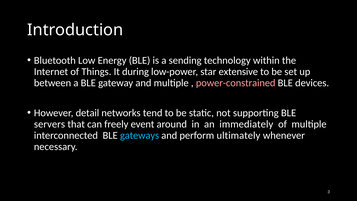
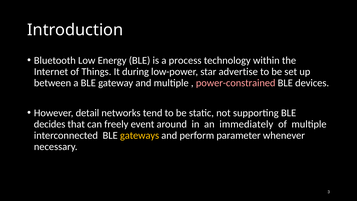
sending: sending -> process (185, 60)
extensive: extensive -> advertise (238, 72)
servers: servers -> decides (50, 124)
gateways colour: light blue -> yellow (140, 135)
ultimately: ultimately -> parameter (239, 135)
